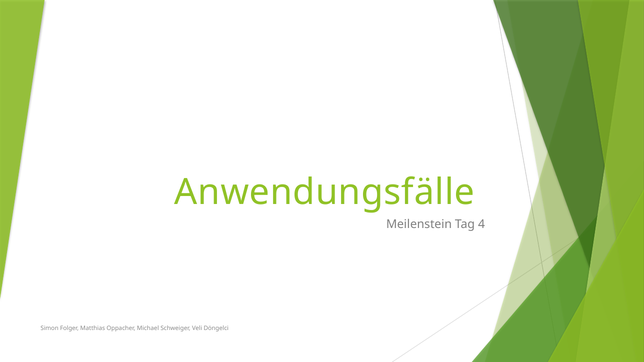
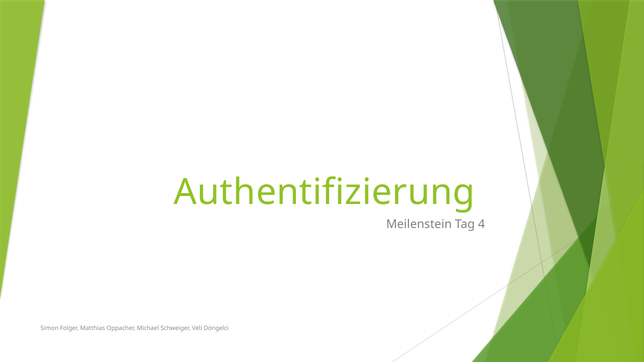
Anwendungsfälle: Anwendungsfälle -> Authentifizierung (325, 192)
